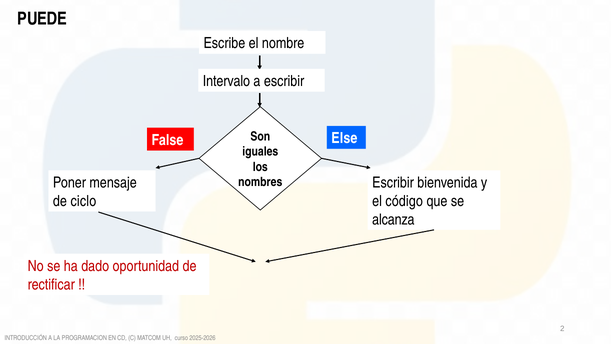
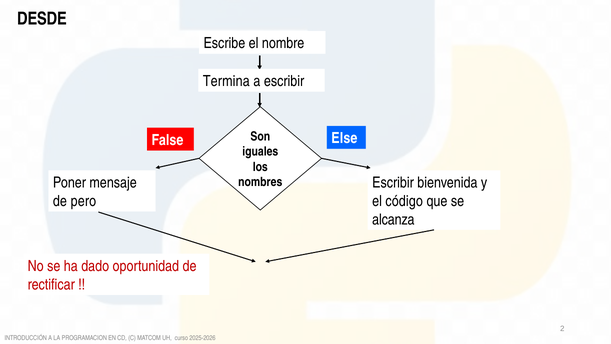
PUEDE: PUEDE -> DESDE (42, 19)
Intervalo: Intervalo -> Termina (226, 81)
ciclo: ciclo -> pero (83, 201)
